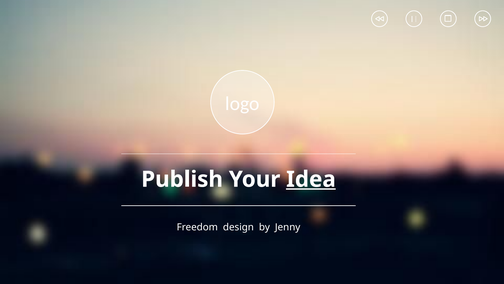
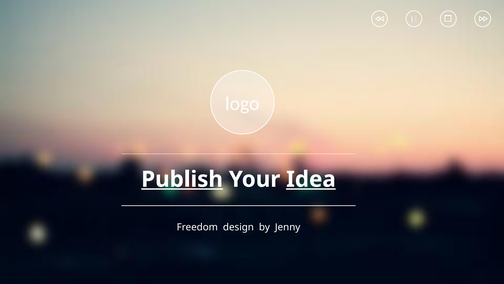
Publish underline: none -> present (182, 179)
